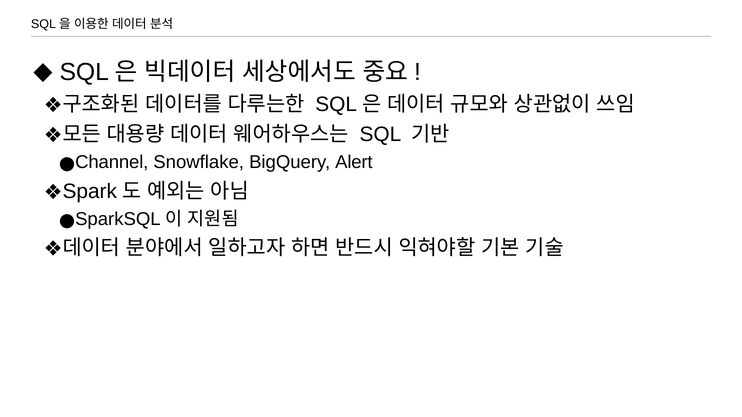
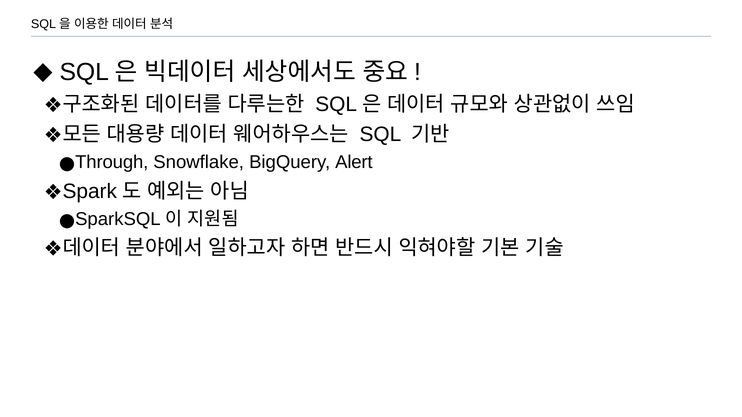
Channel: Channel -> Through (112, 162)
